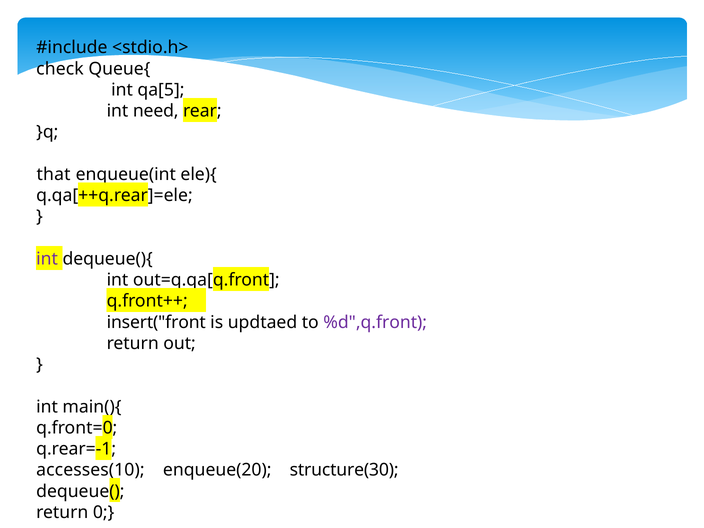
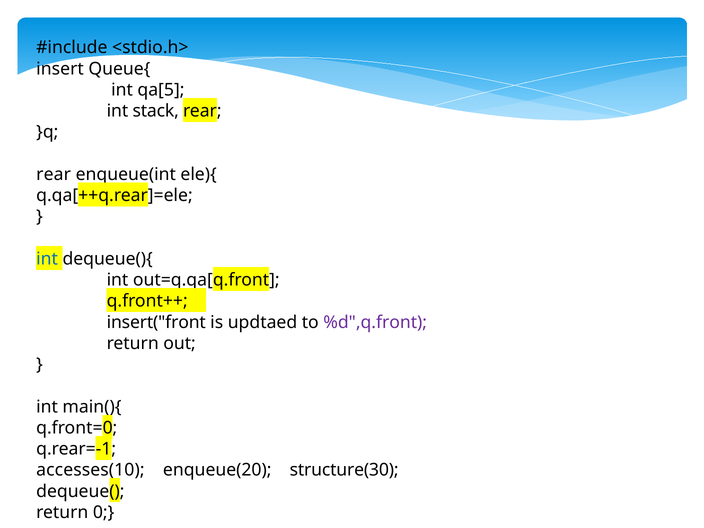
check: check -> insert (60, 69)
need: need -> stack (156, 111)
that: that -> rear (54, 174)
int colour: purple -> blue (47, 259)
